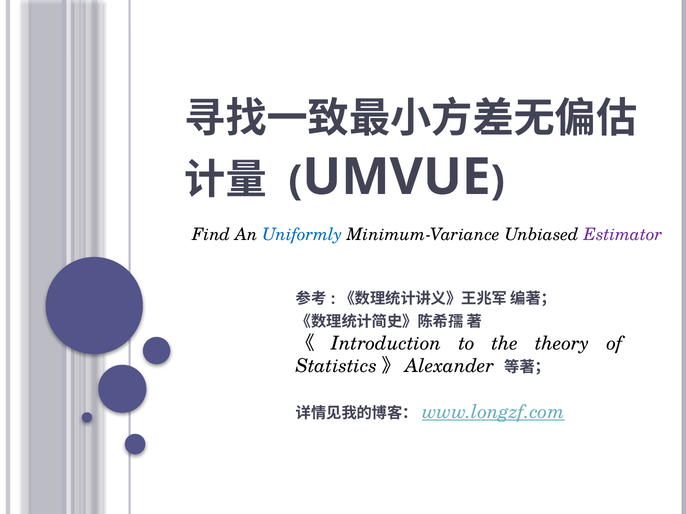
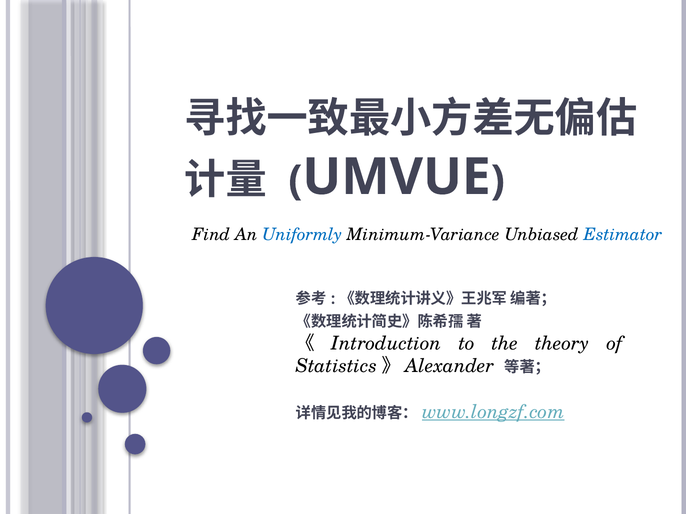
Estimator colour: purple -> blue (623, 235)
